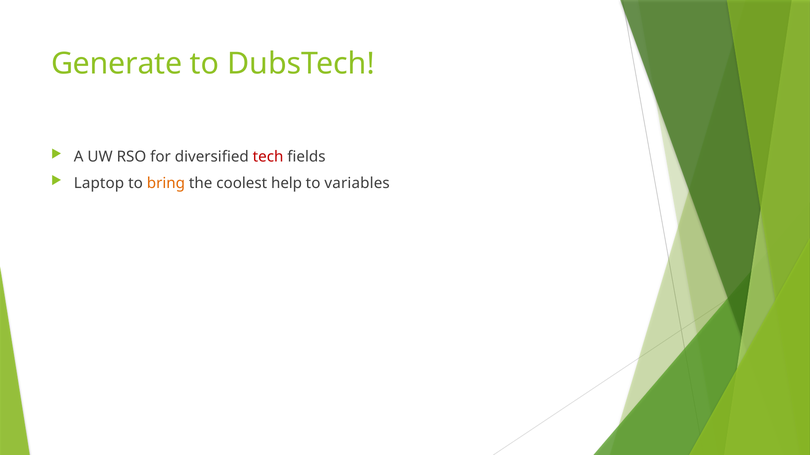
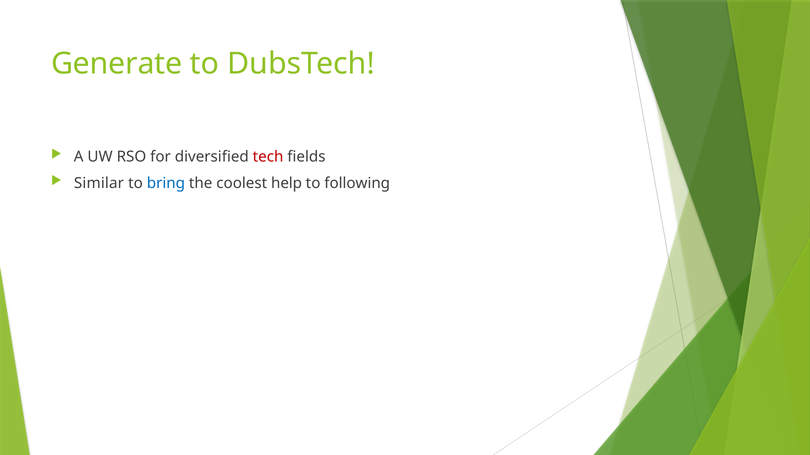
Laptop: Laptop -> Similar (99, 183)
bring colour: orange -> blue (166, 183)
variables: variables -> following (357, 183)
